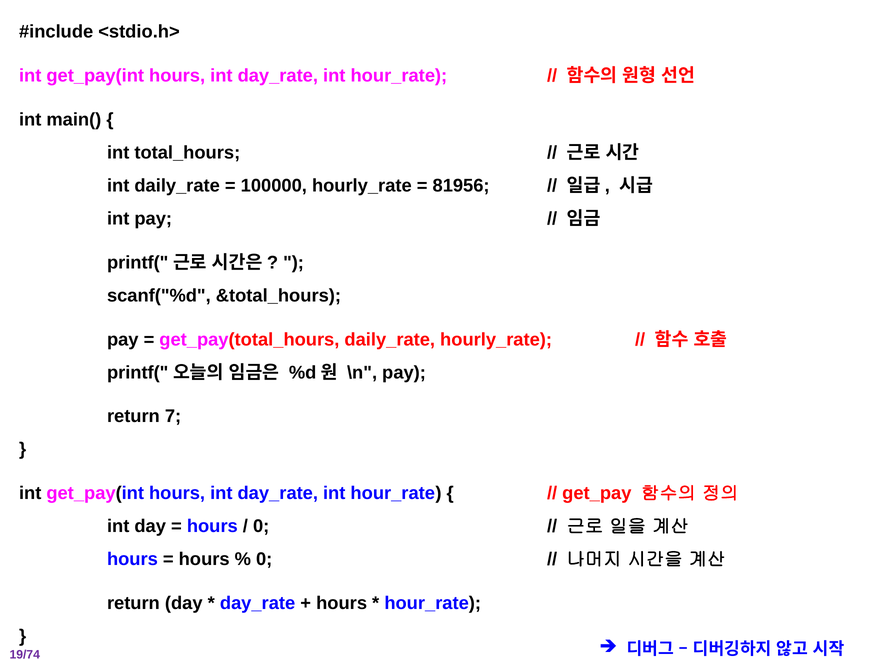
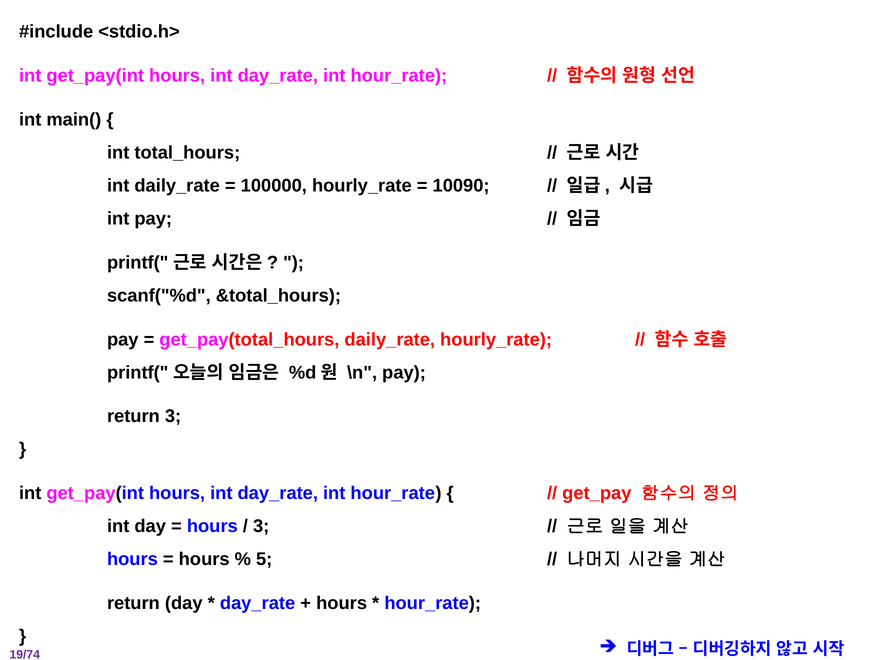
81956: 81956 -> 10090 (461, 186)
return 7: 7 -> 3 (173, 416)
0: 0 -> 3 (261, 526)
0: 0 -> 5 (264, 559)
